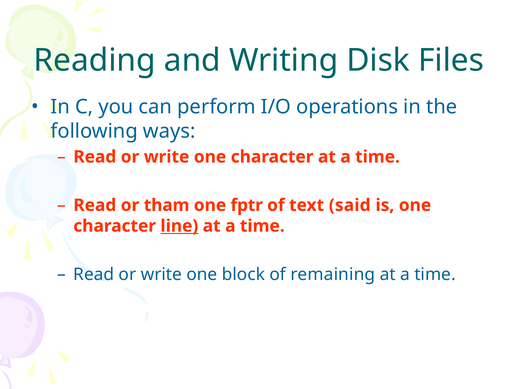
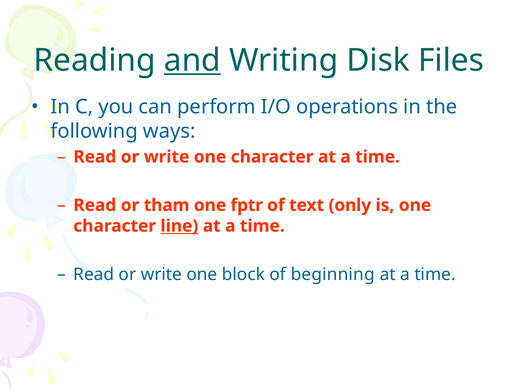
and underline: none -> present (192, 61)
said: said -> only (350, 205)
remaining: remaining -> beginning (333, 275)
